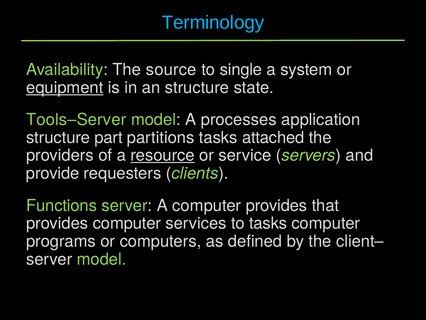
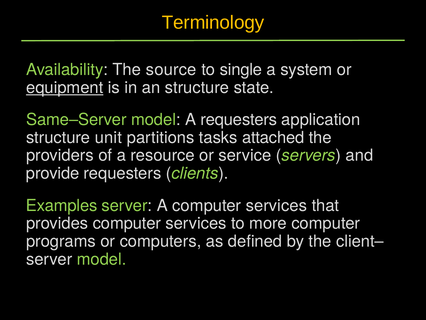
Terminology colour: light blue -> yellow (213, 23)
Tools–Server: Tools–Server -> Same–Server (76, 119)
A processes: processes -> requesters (239, 119)
part: part -> unit (108, 137)
resource underline: present -> none (163, 155)
Functions: Functions -> Examples (62, 205)
A computer provides: provides -> services (276, 205)
to tasks: tasks -> more (268, 223)
